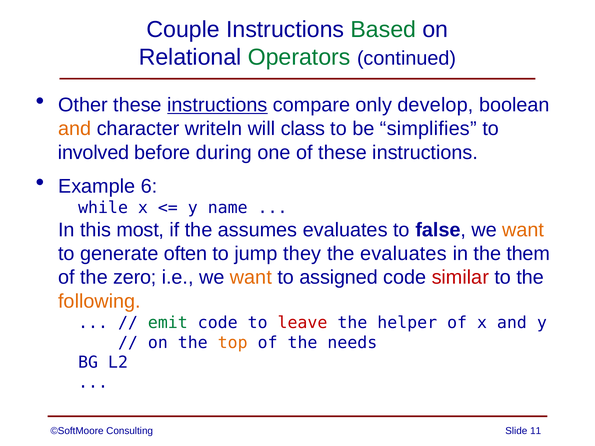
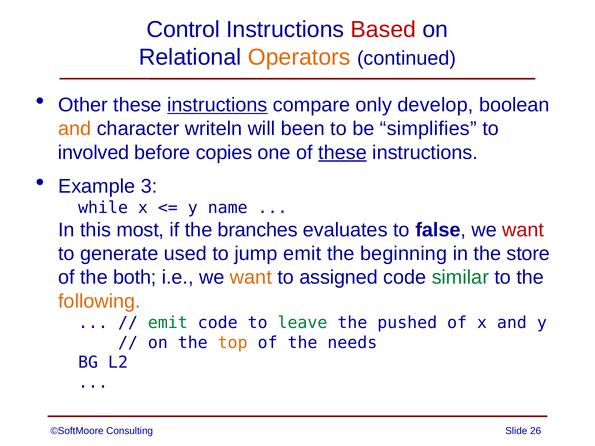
Couple: Couple -> Control (183, 29)
Based colour: green -> red (383, 29)
Operators colour: green -> orange (299, 57)
class: class -> been (303, 129)
during: during -> copies (224, 153)
these underline: none -> present (342, 153)
6: 6 -> 3 (149, 186)
assumes: assumes -> branches (258, 230)
want colour: orange -> red (523, 230)
often: often -> used (185, 254)
jump they: they -> emit (302, 254)
the evaluates: evaluates -> beginning (404, 254)
them: them -> store (528, 254)
zero: zero -> both (135, 278)
similar colour: red -> green (460, 278)
leave colour: red -> green (302, 323)
helper: helper -> pushed (407, 323)
11: 11 -> 26 (536, 431)
